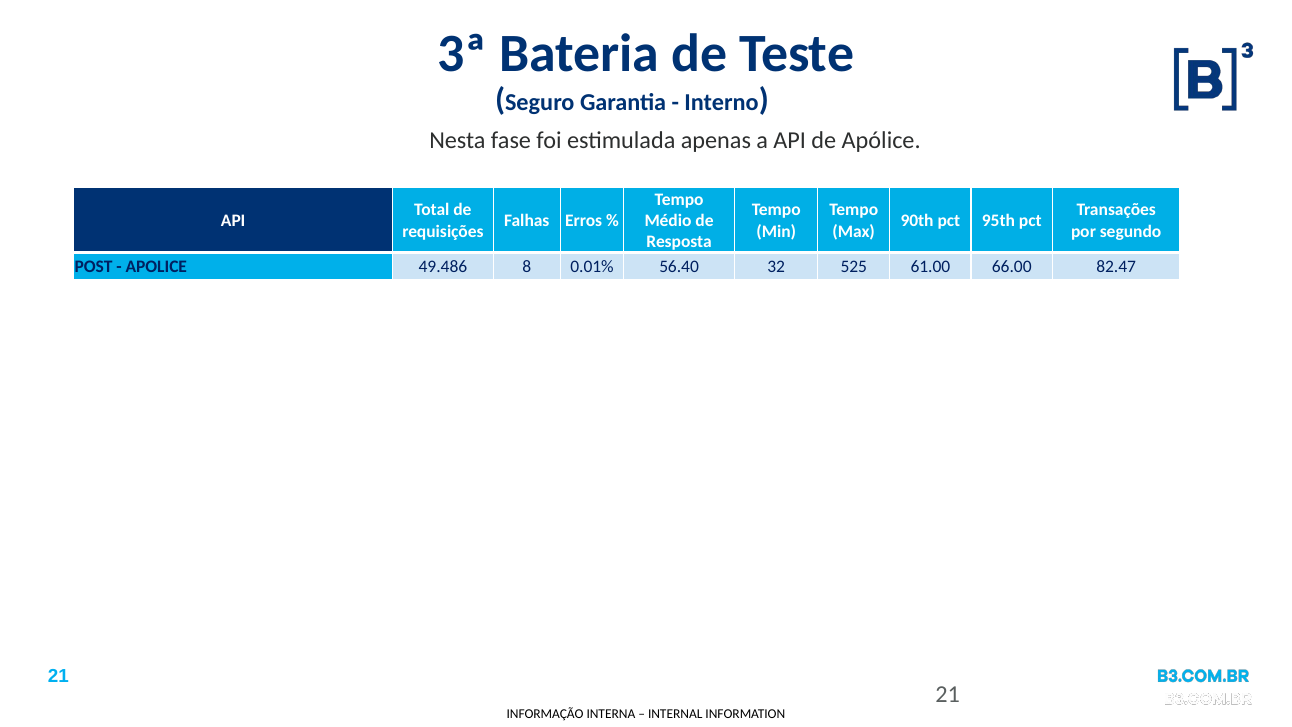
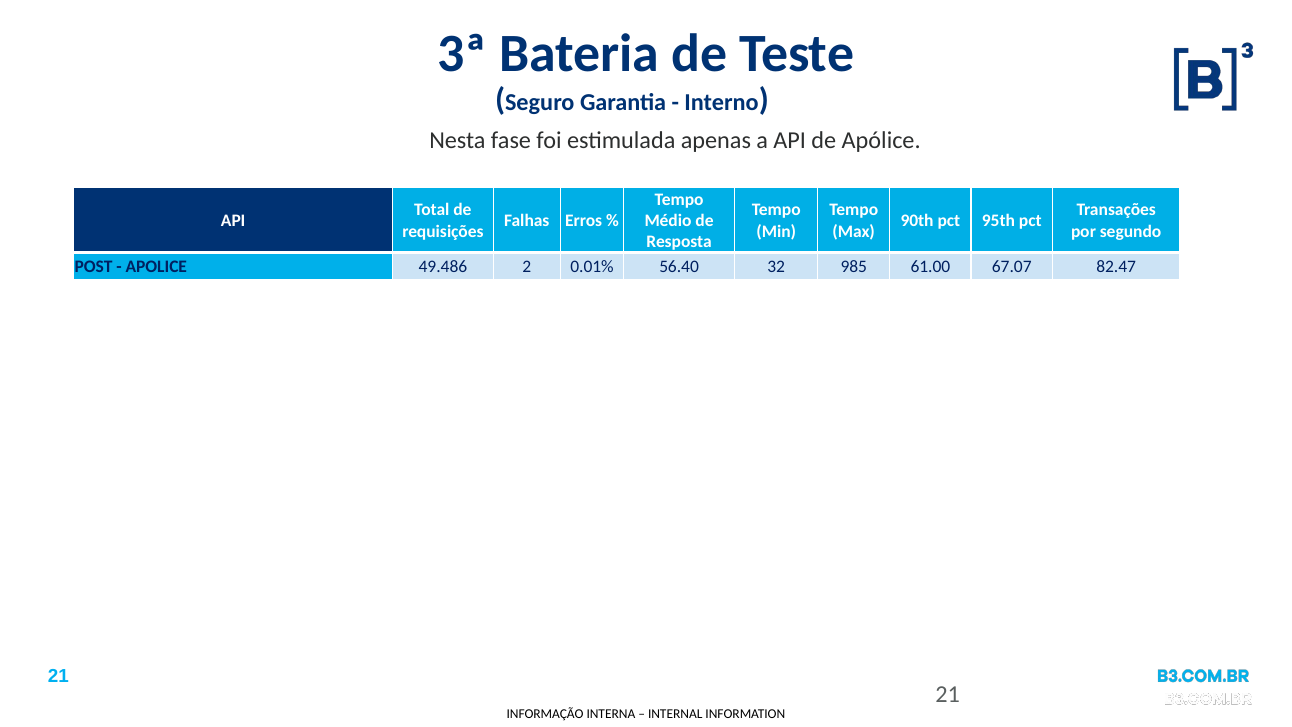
8: 8 -> 2 (527, 266)
525: 525 -> 985 (854, 266)
66.00: 66.00 -> 67.07 (1012, 266)
